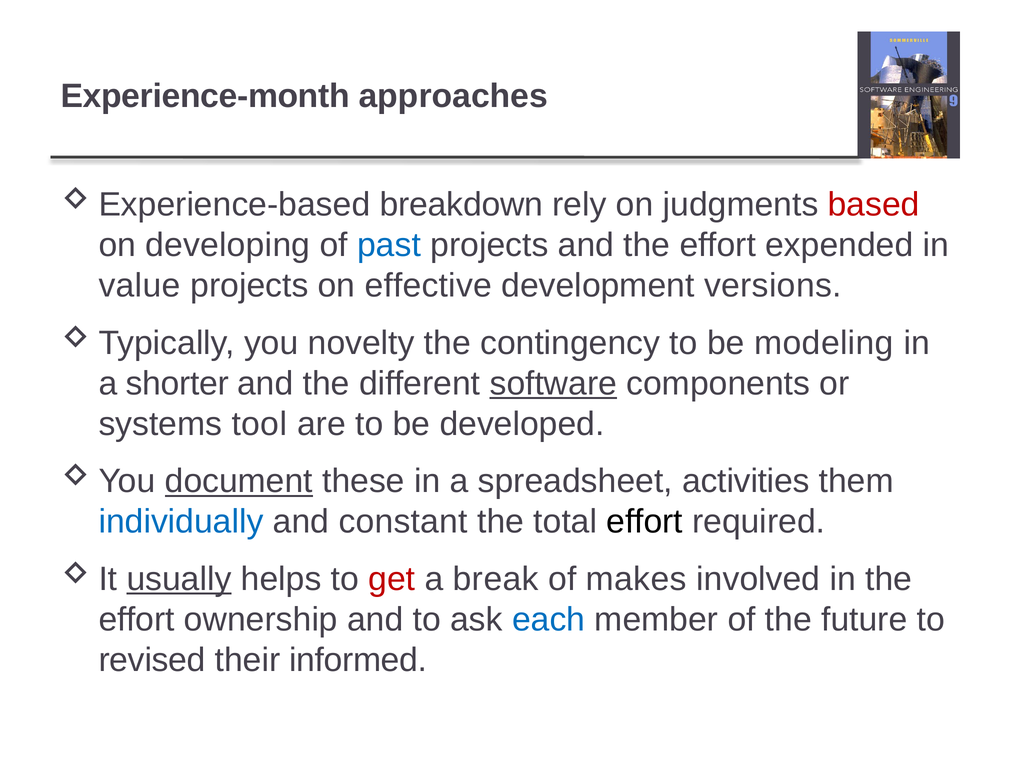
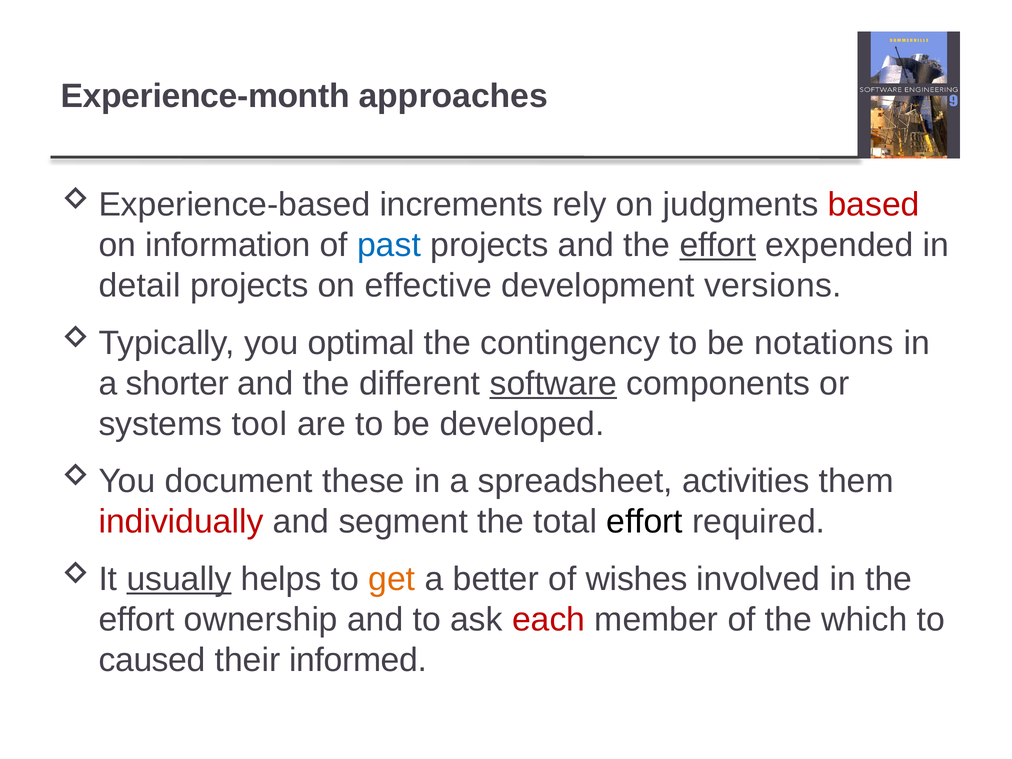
breakdown: breakdown -> increments (461, 205)
developing: developing -> information (228, 245)
effort underline: none -> present (718, 245)
value: value -> detail (140, 286)
novelty: novelty -> optimal (361, 343)
modeling: modeling -> notations (824, 343)
document underline: present -> none (239, 481)
individually colour: blue -> red (181, 522)
constant: constant -> segment (403, 522)
get colour: red -> orange (392, 579)
break: break -> better (496, 579)
makes: makes -> wishes (637, 579)
each colour: blue -> red (549, 620)
future: future -> which (864, 620)
revised: revised -> caused (152, 660)
